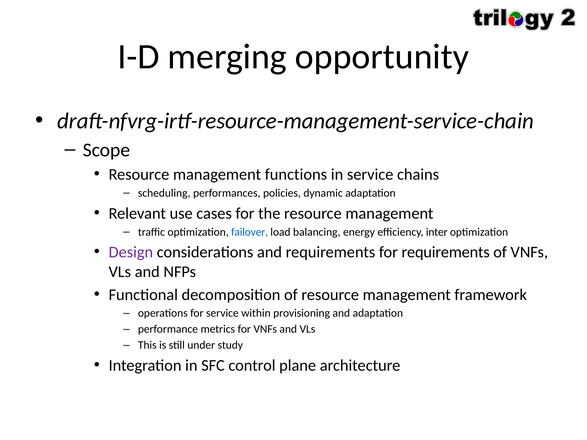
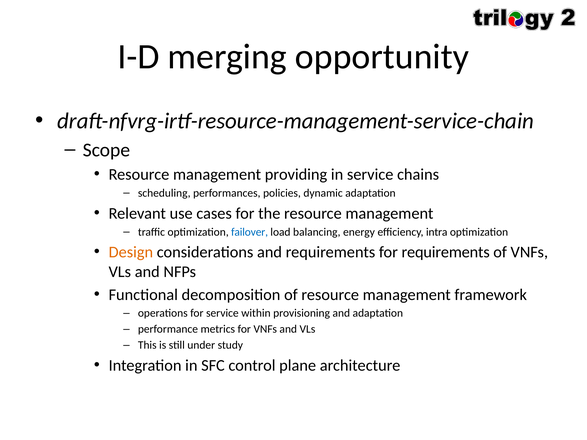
functions: functions -> providing (296, 175)
inter: inter -> intra (437, 232)
Design colour: purple -> orange (131, 252)
